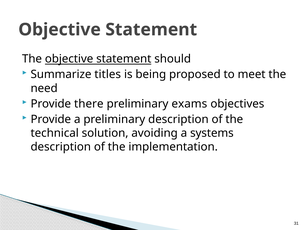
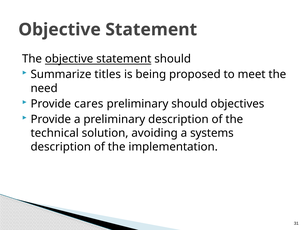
there: there -> cares (89, 104)
preliminary exams: exams -> should (189, 104)
